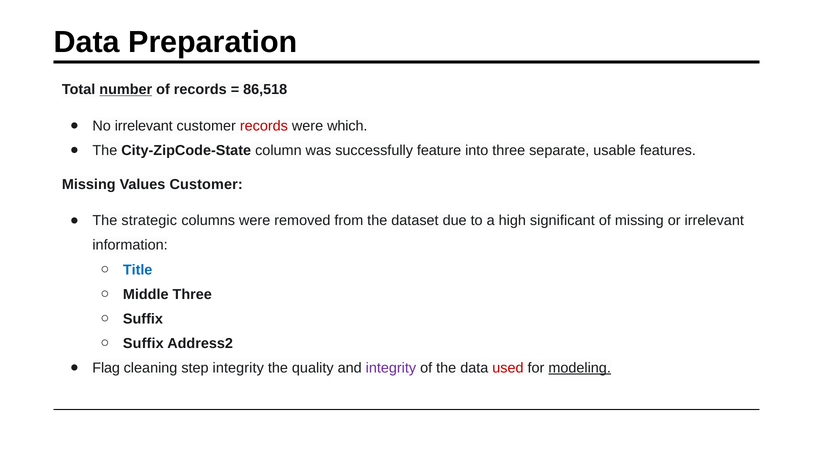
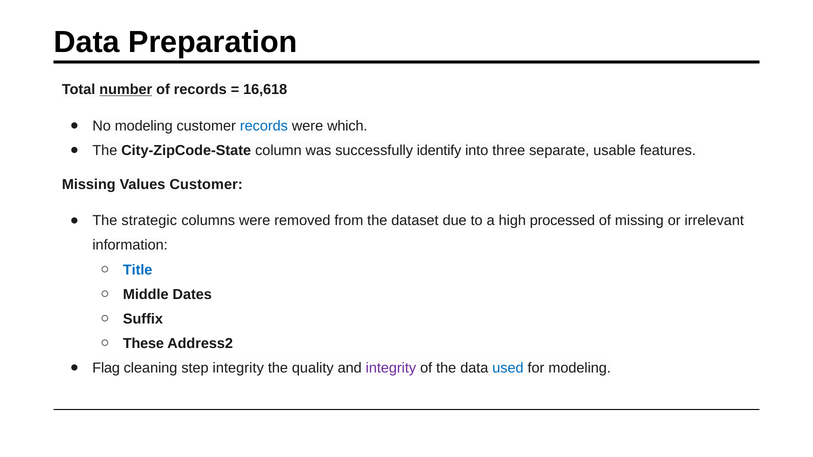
86,518: 86,518 -> 16,618 (265, 90)
No irrelevant: irrelevant -> modeling (144, 126)
records colour: red -> blue (264, 126)
feature: feature -> identify (439, 151)
significant: significant -> processed (562, 221)
Middle Three: Three -> Dates (192, 295)
Suffix: Suffix -> These (143, 344)
used colour: red -> blue (508, 368)
modeling underline: present -> none (580, 368)
